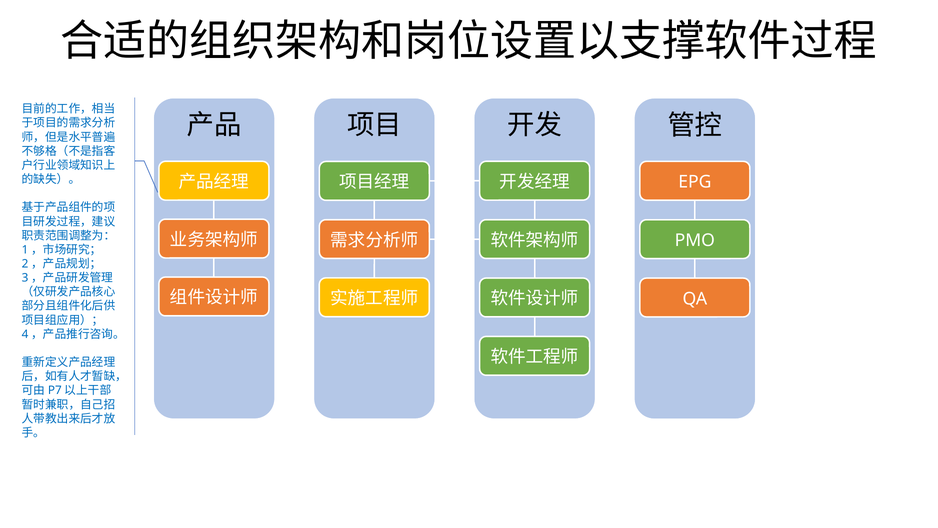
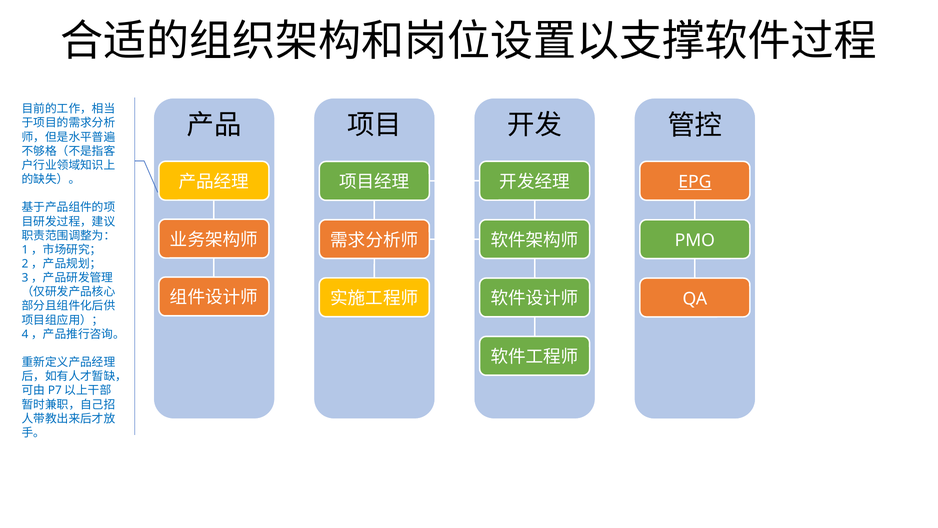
EPG underline: none -> present (695, 182)
